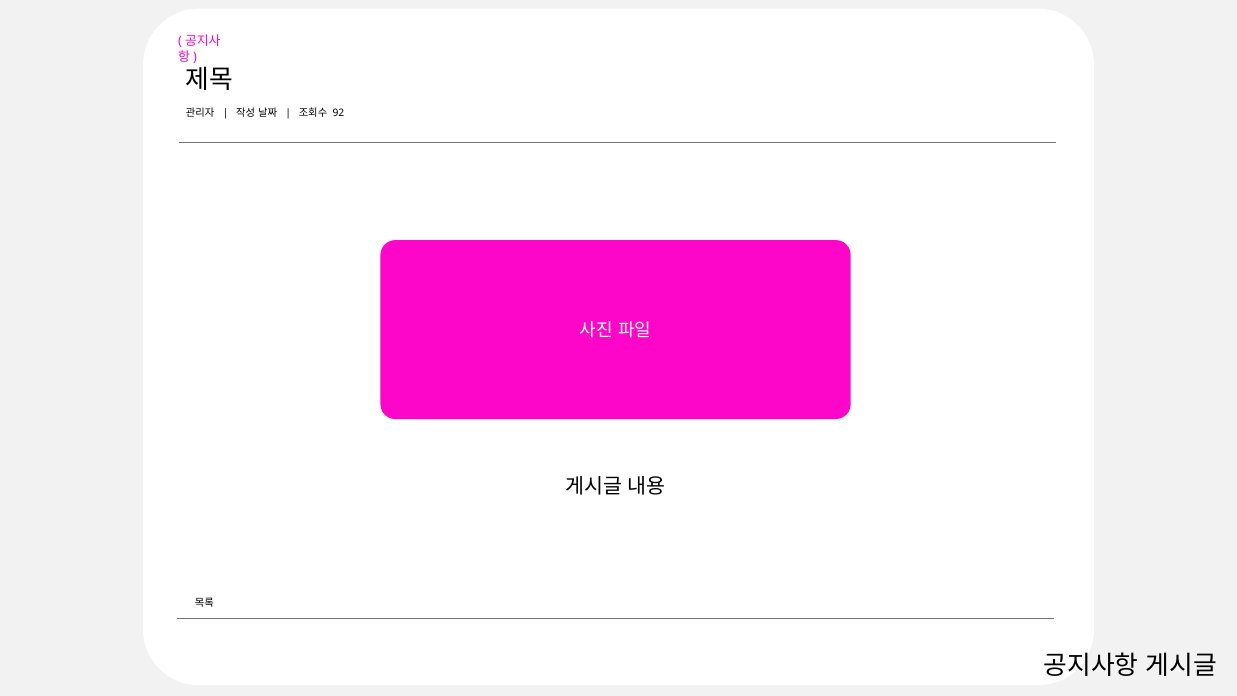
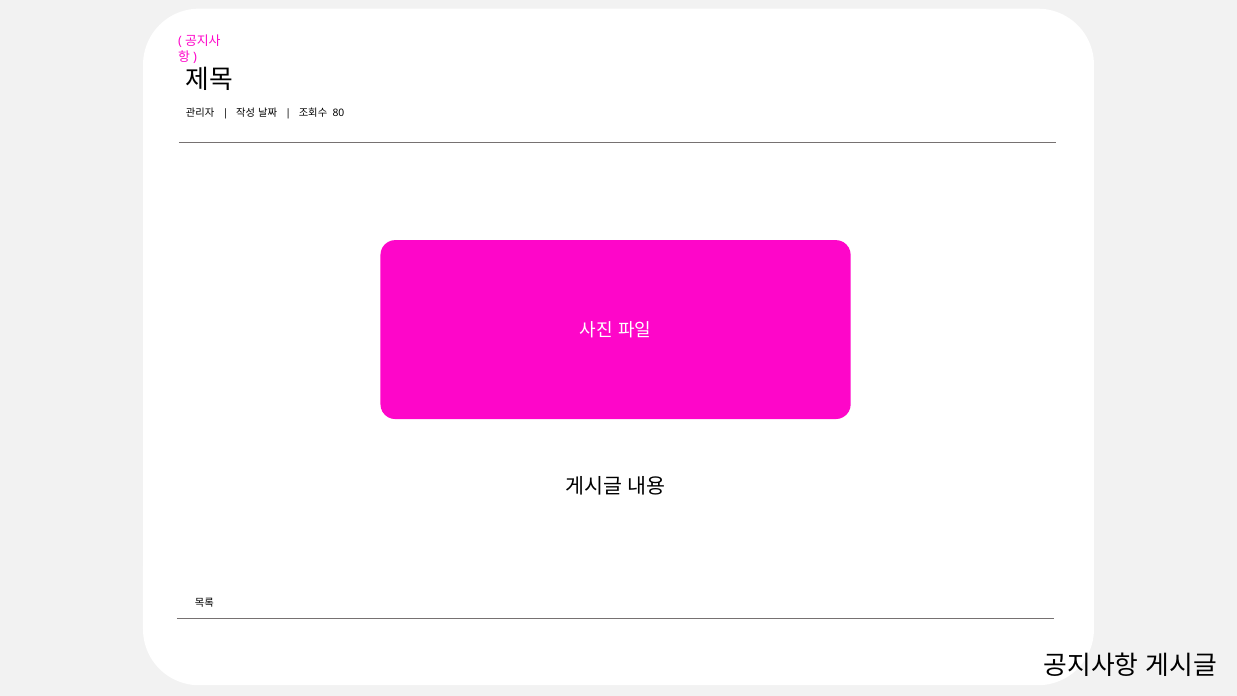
92: 92 -> 80 (338, 113)
